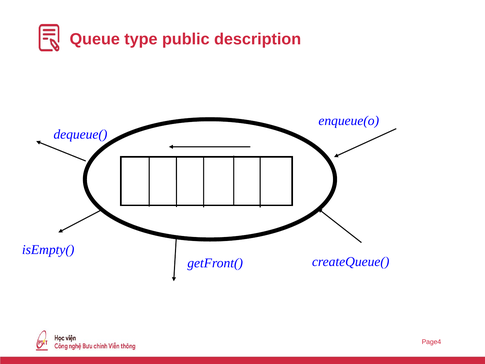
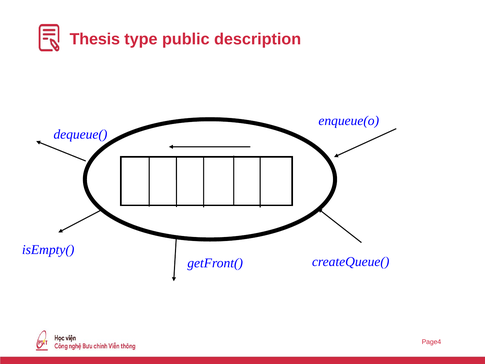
Queue: Queue -> Thesis (95, 39)
